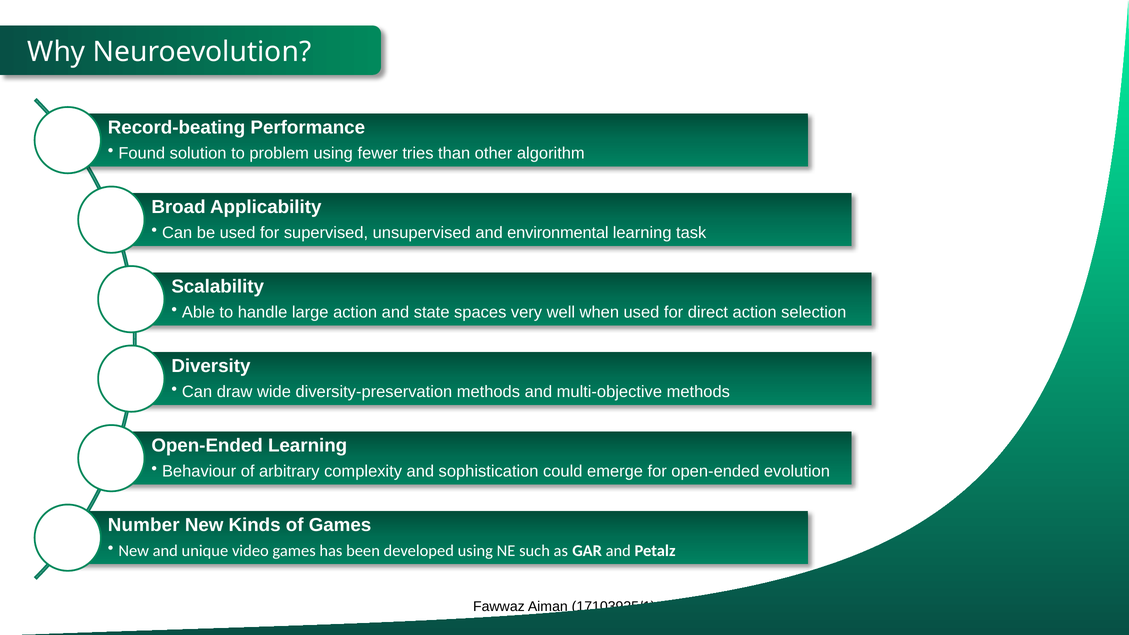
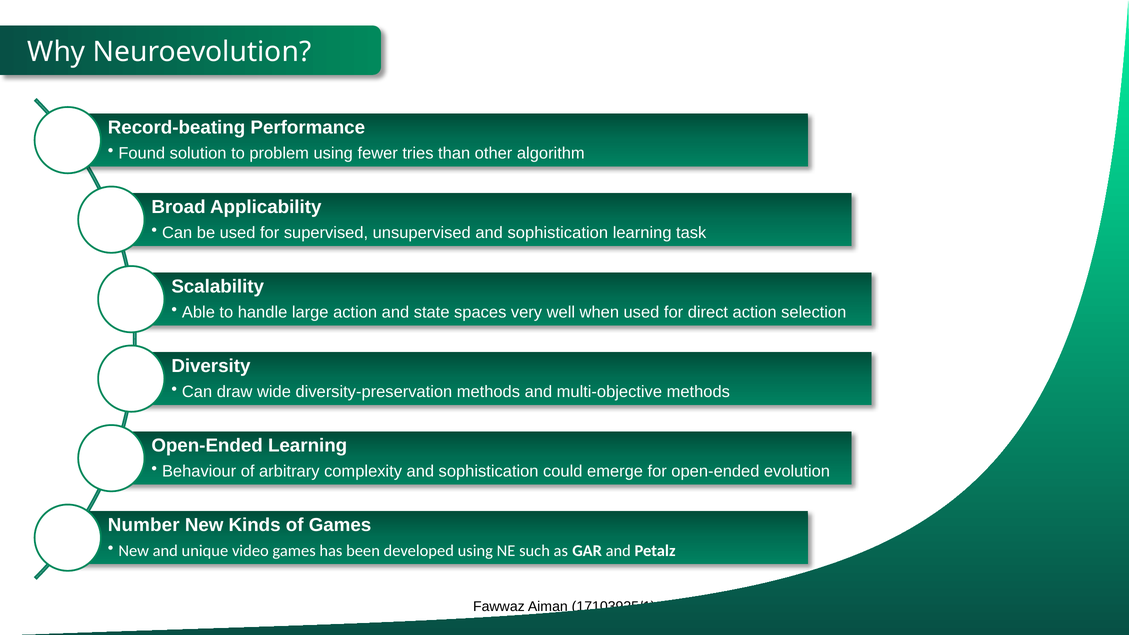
unsupervised and environmental: environmental -> sophistication (558, 233)
